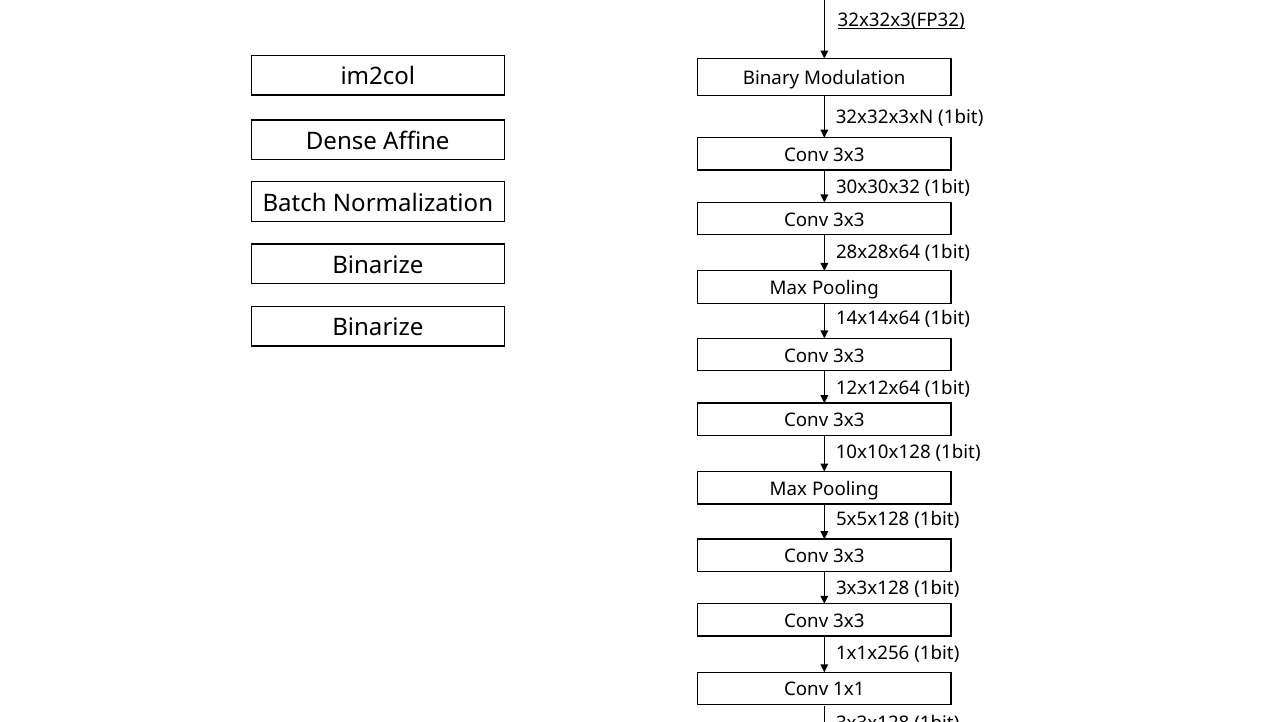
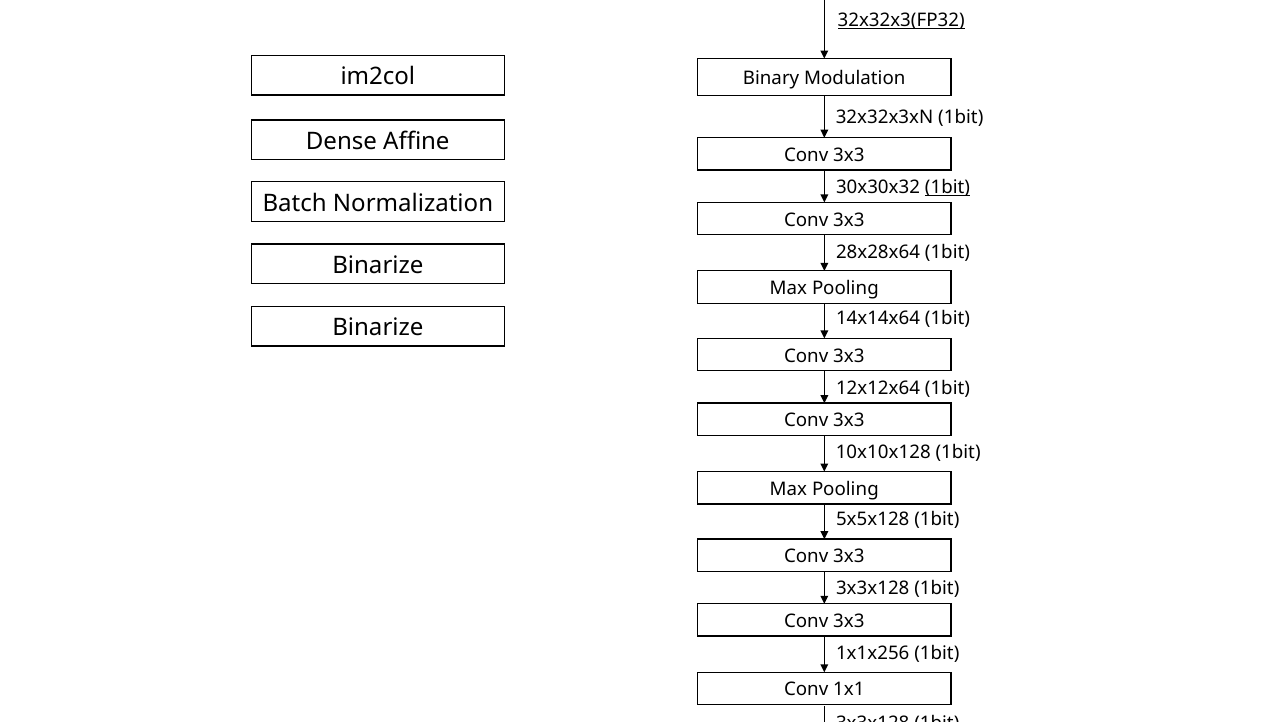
1bit underline: none -> present (948, 187)
